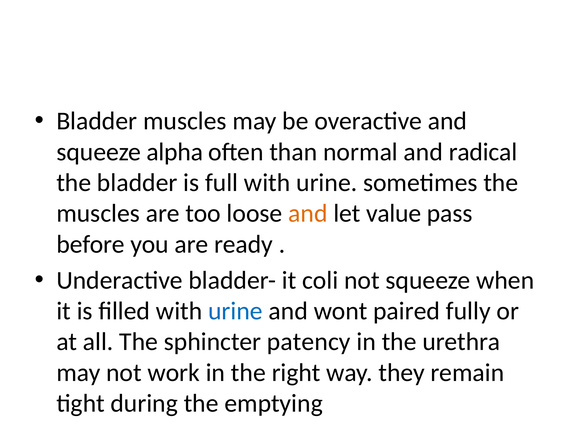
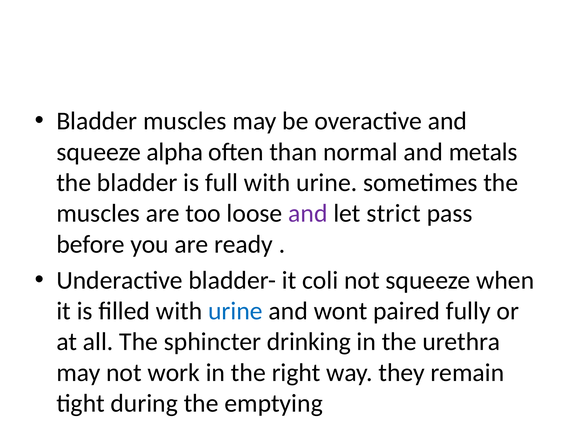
radical: radical -> metals (483, 152)
and colour: orange -> purple (308, 214)
value: value -> strict (394, 214)
patency: patency -> drinking (309, 342)
